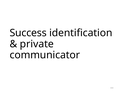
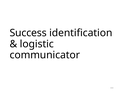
private: private -> logistic (37, 44)
